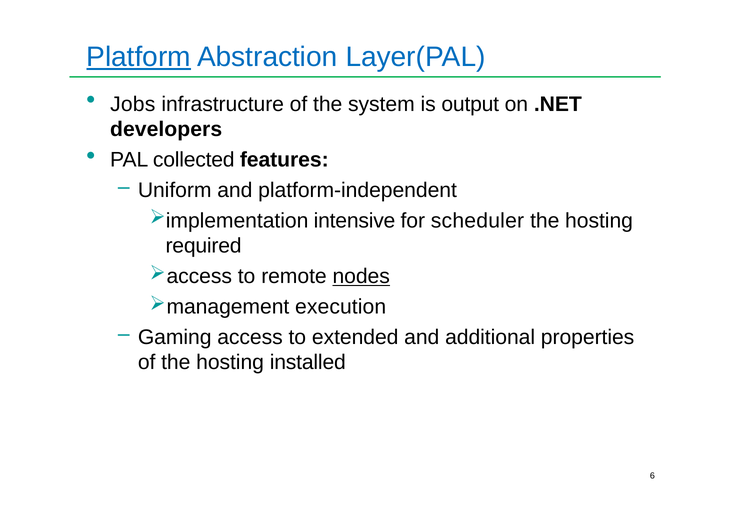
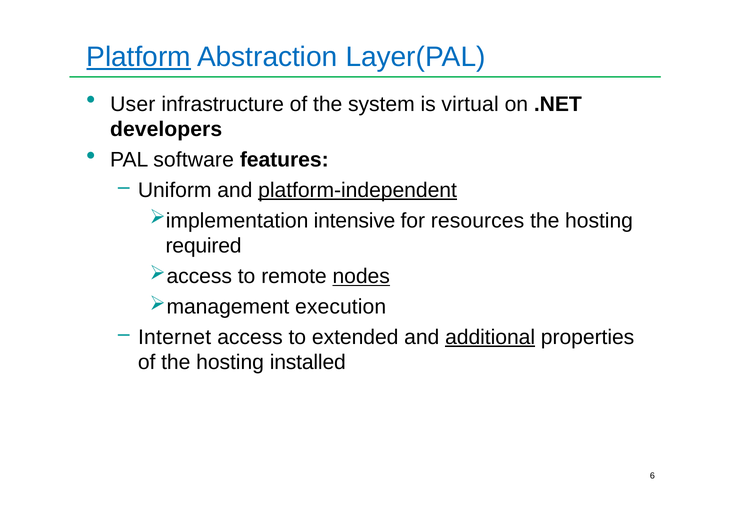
Jobs: Jobs -> User (133, 104)
output: output -> virtual (470, 104)
collected: collected -> software (194, 160)
platform-independent underline: none -> present (358, 191)
scheduler: scheduler -> resources (478, 221)
Gaming: Gaming -> Internet (175, 338)
additional underline: none -> present (490, 338)
